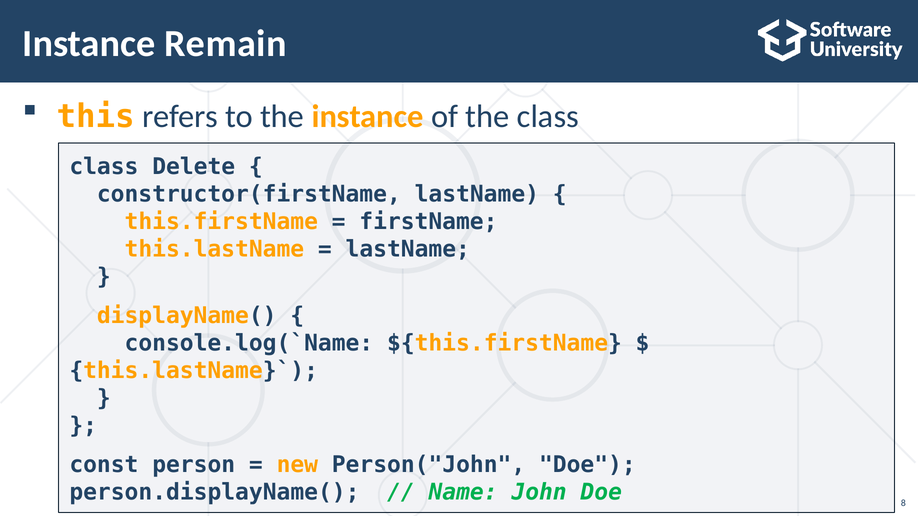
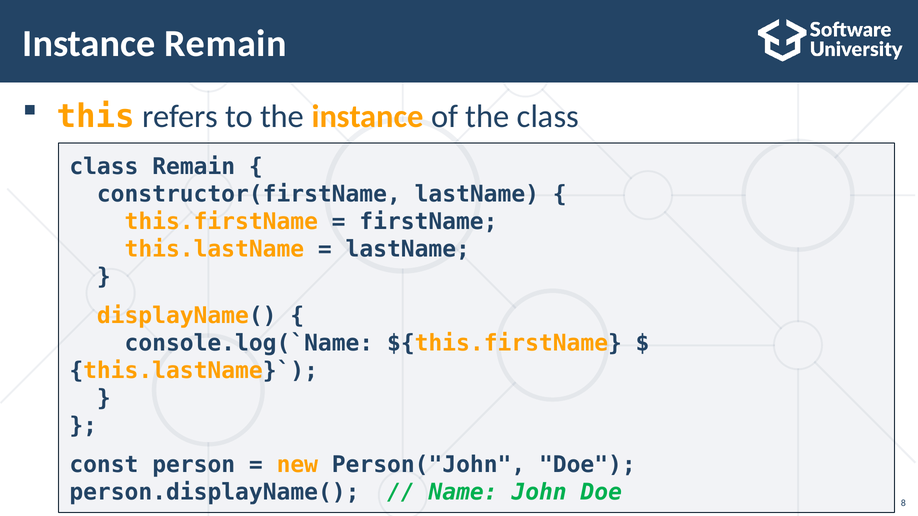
class Delete: Delete -> Remain (194, 167)
